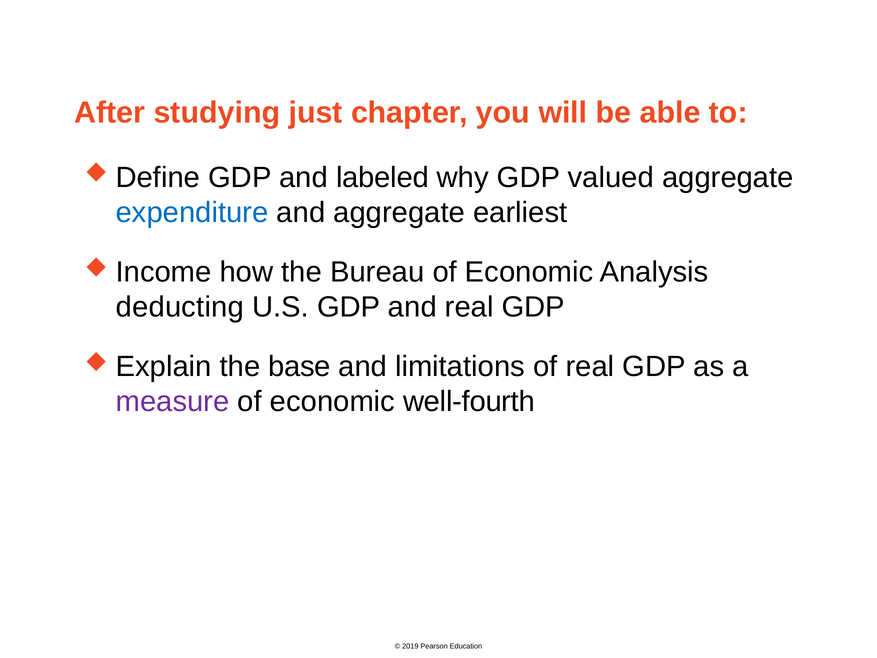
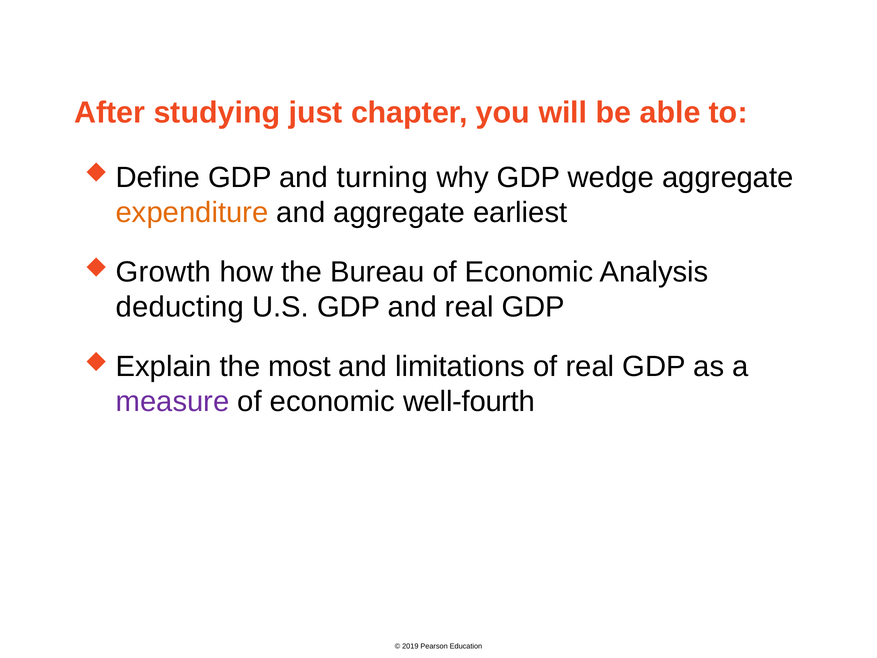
labeled: labeled -> turning (382, 177)
valued: valued -> wedge (611, 177)
expenditure colour: blue -> orange (192, 212)
Income: Income -> Growth (163, 272)
base: base -> most (299, 366)
